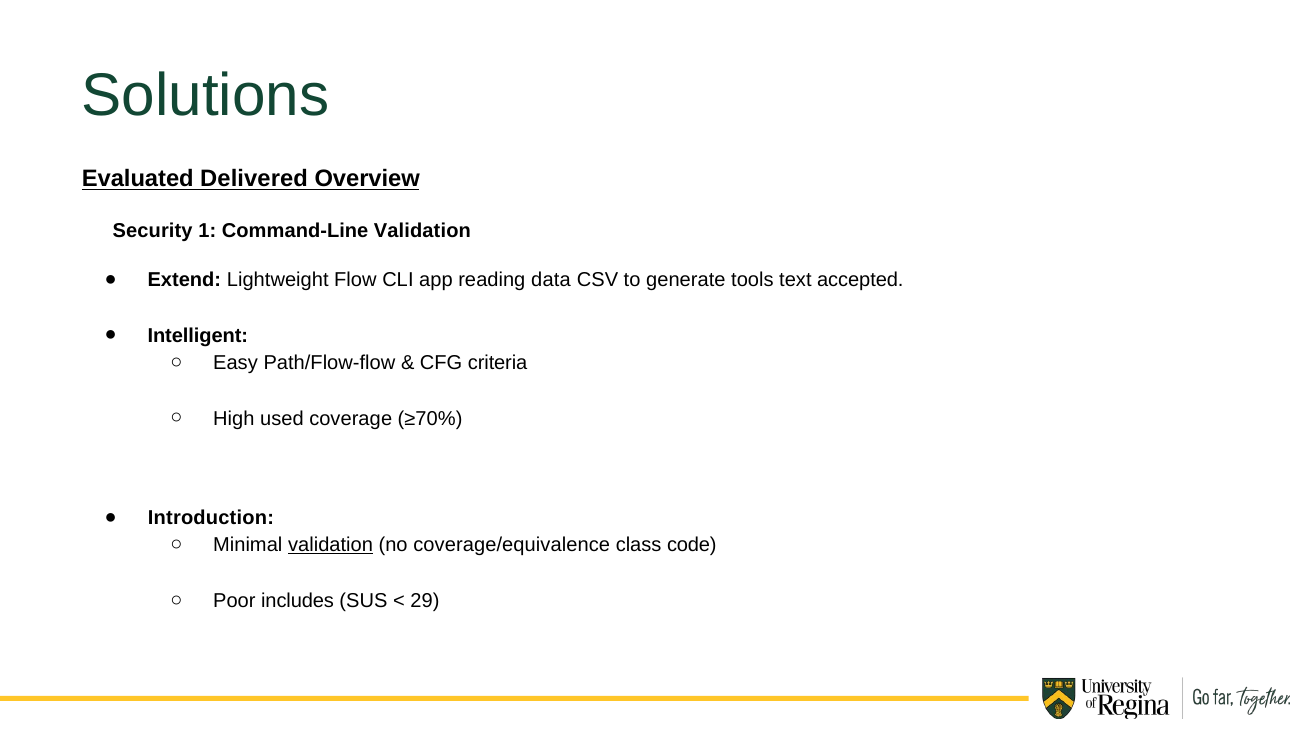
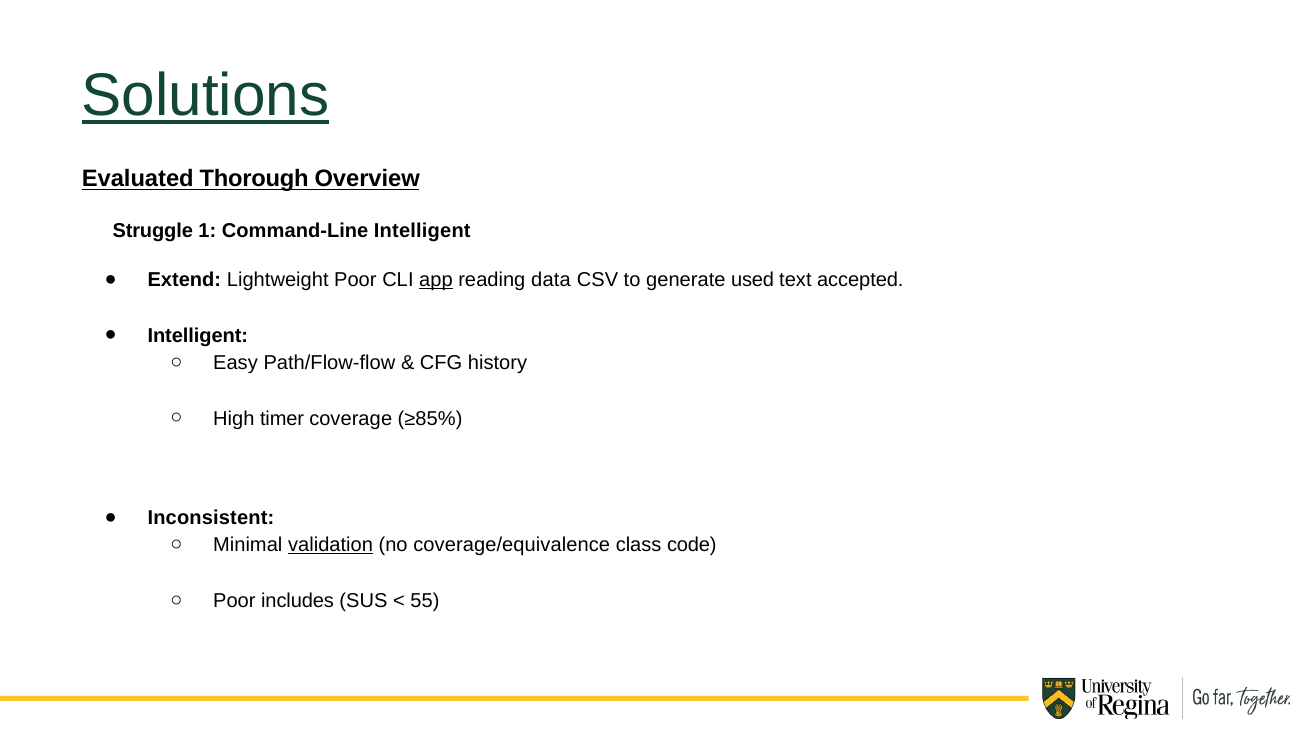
Solutions underline: none -> present (206, 96)
Delivered: Delivered -> Thorough (254, 179)
Security: Security -> Struggle (153, 231)
Command-Line Validation: Validation -> Intelligent (422, 231)
Lightweight Flow: Flow -> Poor (355, 280)
app underline: none -> present (436, 280)
tools: tools -> used (753, 280)
criteria: criteria -> history (498, 363)
used: used -> timer (282, 419)
≥70%: ≥70% -> ≥85% (430, 419)
Introduction: Introduction -> Inconsistent (211, 518)
29: 29 -> 55 (425, 601)
